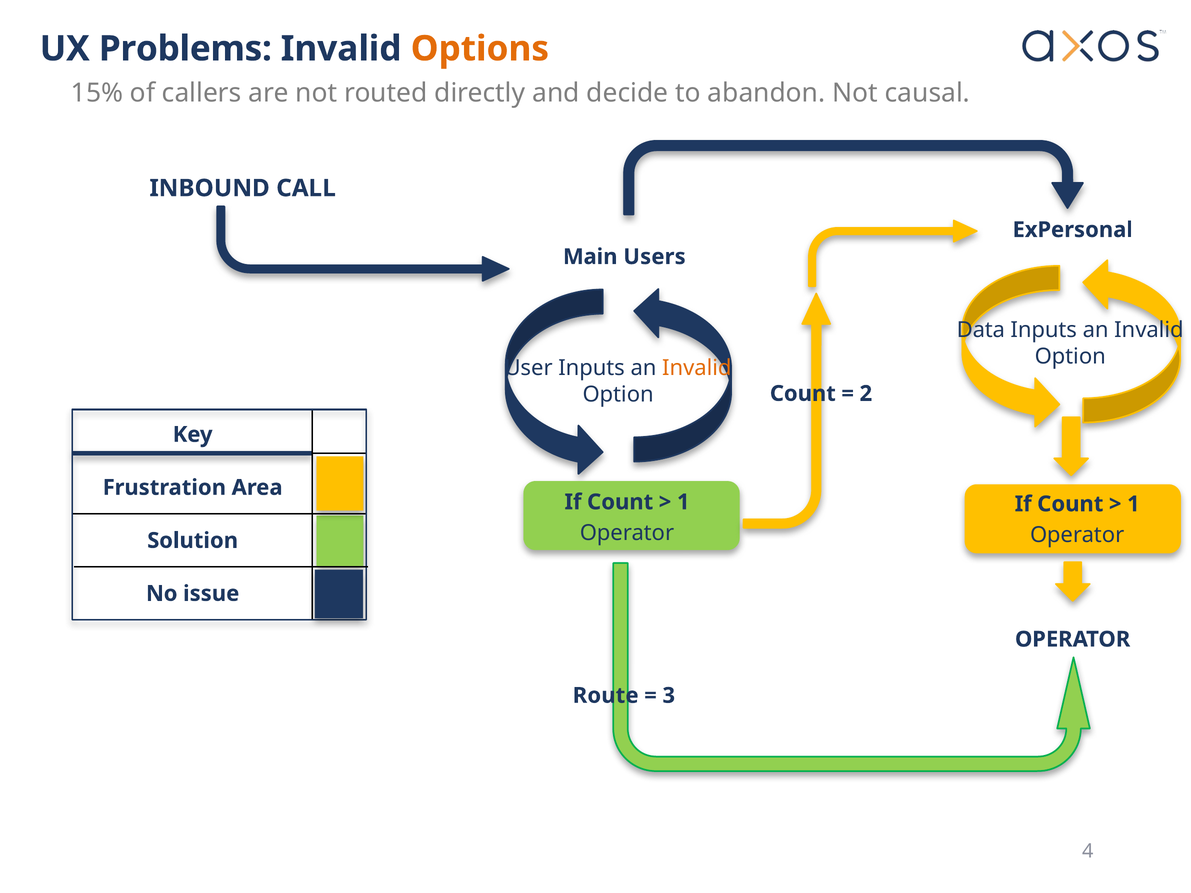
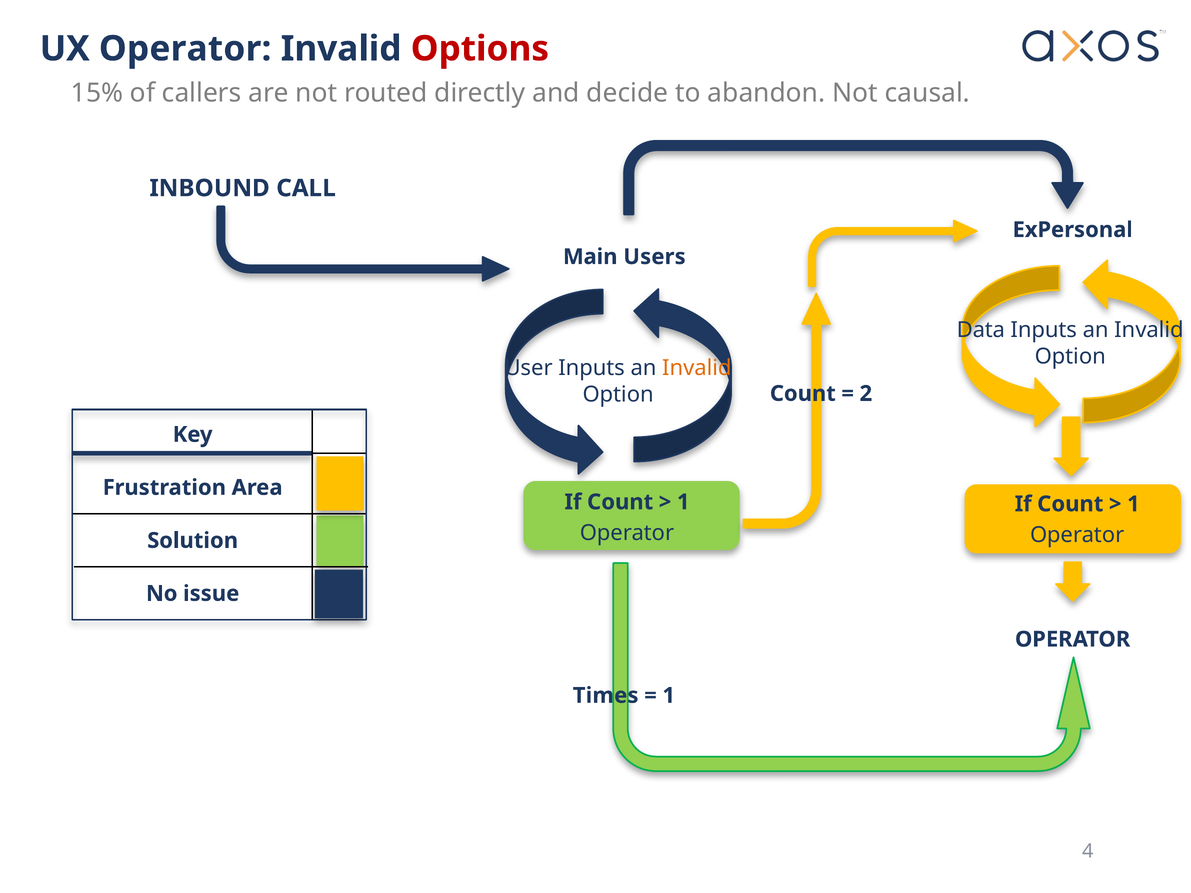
UX Problems: Problems -> Operator (185, 49)
Options colour: orange -> red (480, 49)
Route: Route -> Times (606, 696)
3: 3 -> 1 (669, 696)
